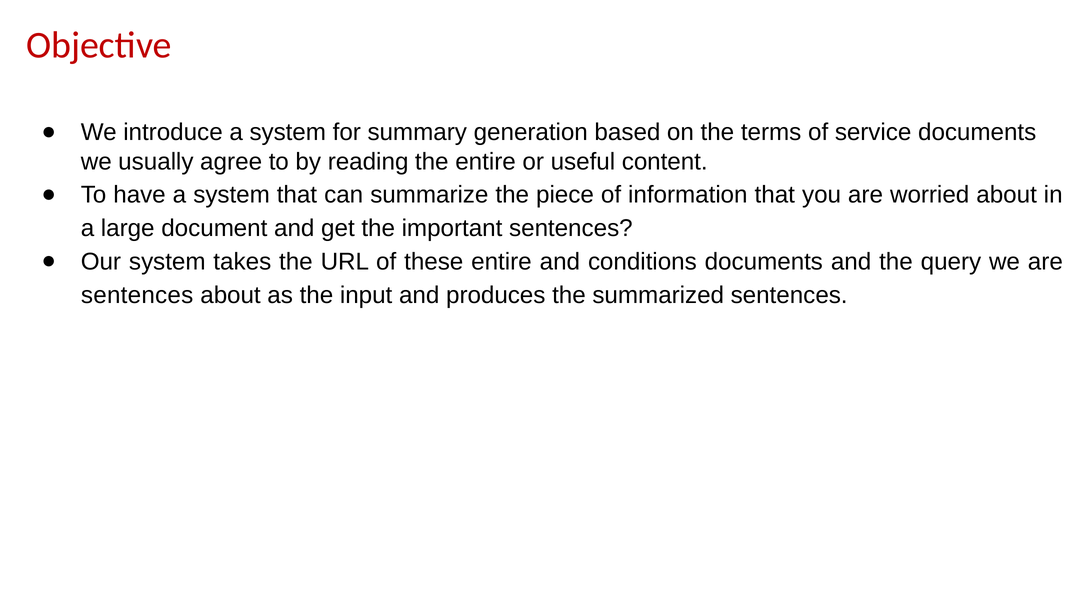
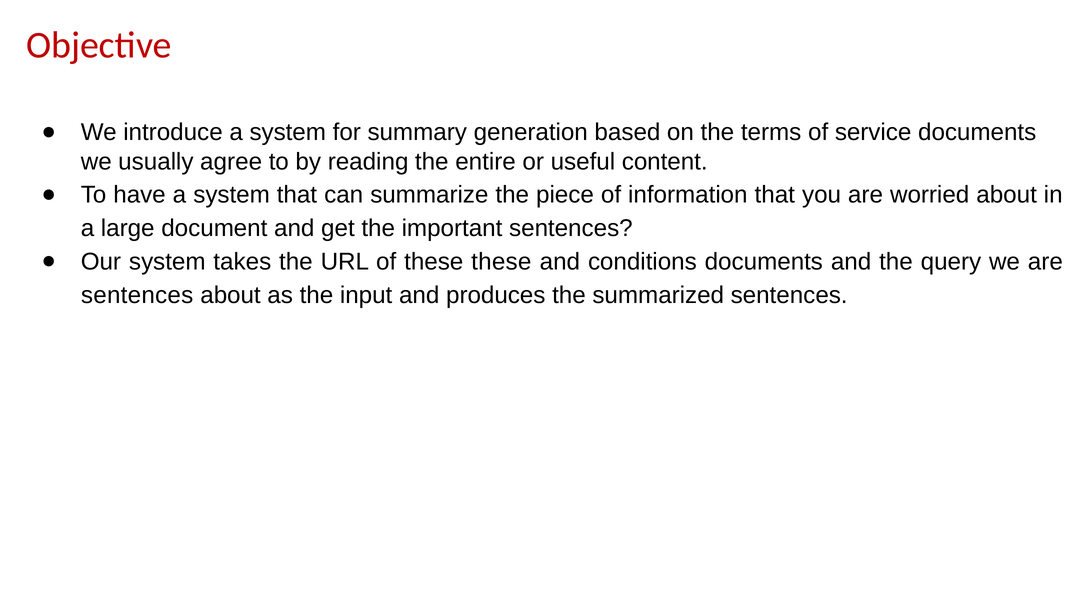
these entire: entire -> these (501, 262)
